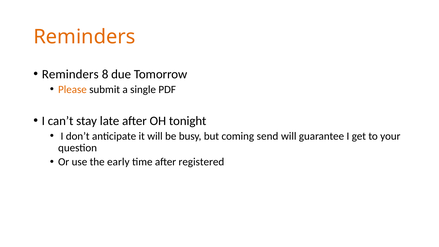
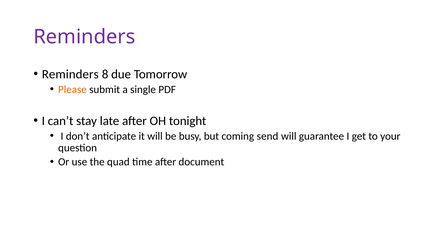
Reminders colour: orange -> purple (84, 37)
early: early -> quad (118, 162)
registered: registered -> document (201, 162)
